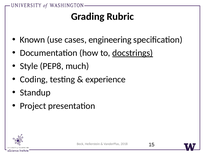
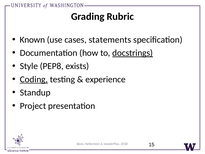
engineering: engineering -> statements (110, 40)
much: much -> exists (77, 66)
Coding underline: none -> present (34, 79)
